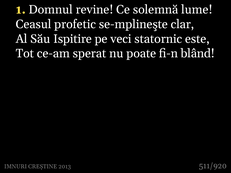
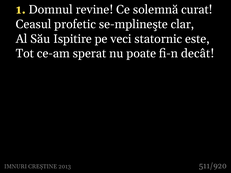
lume: lume -> curat (197, 10)
blând: blând -> decât (198, 54)
